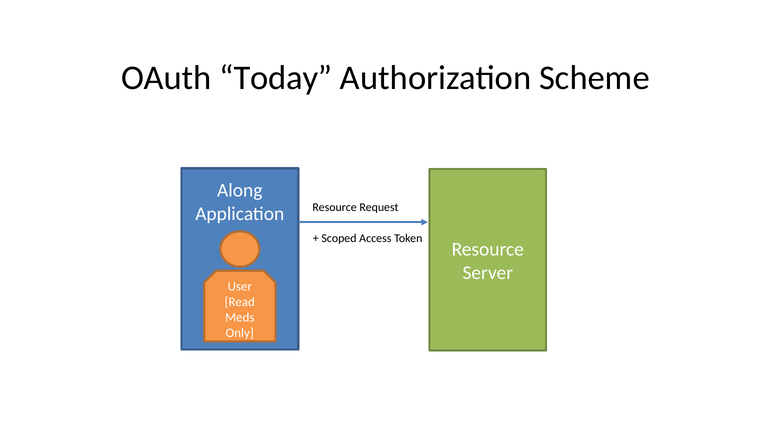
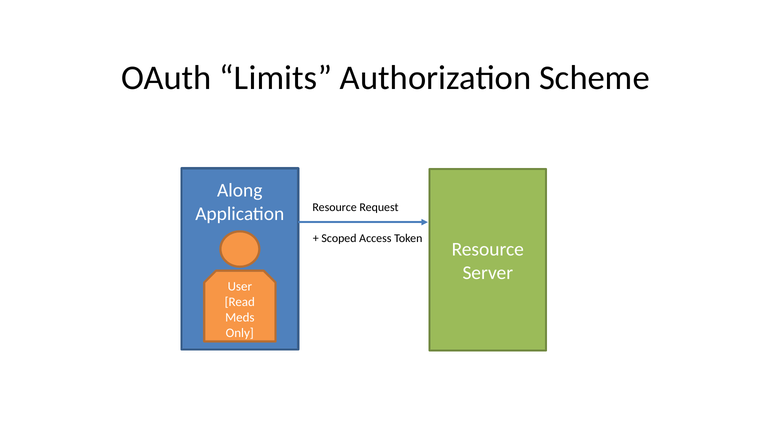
Today: Today -> Limits (276, 78)
